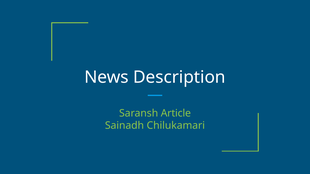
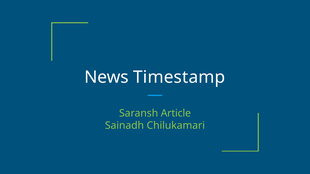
Description: Description -> Timestamp (179, 77)
